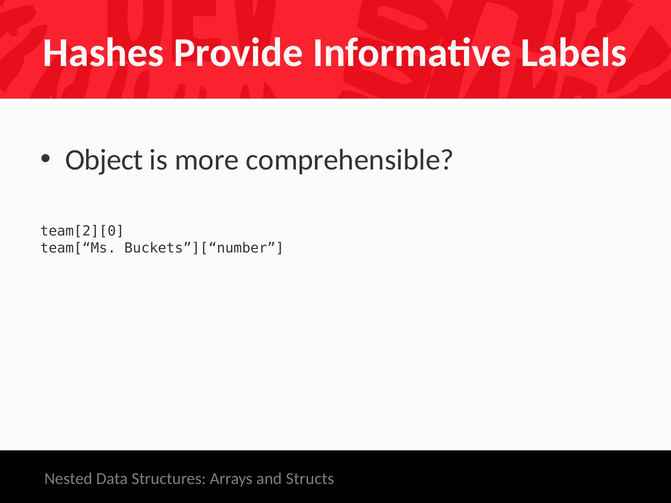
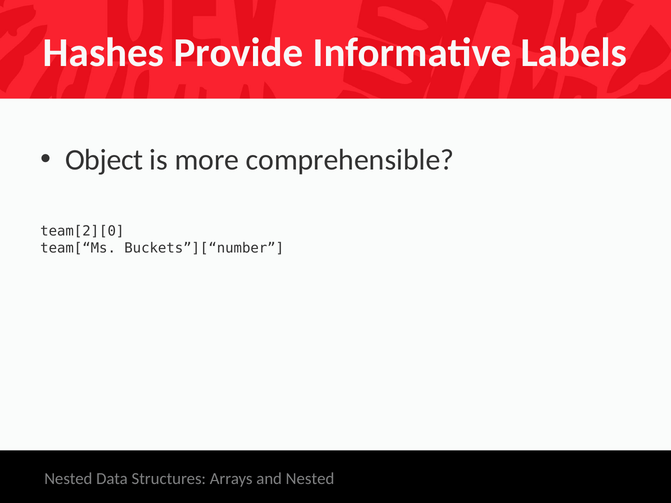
and Structs: Structs -> Nested (310, 479)
